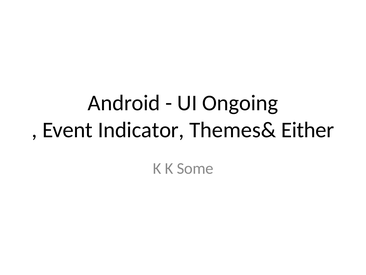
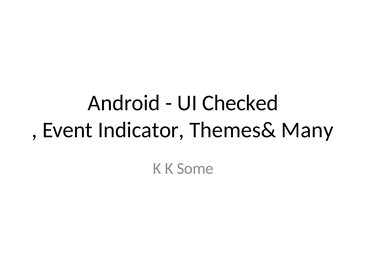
Ongoing: Ongoing -> Checked (240, 103)
Either: Either -> Many (307, 130)
